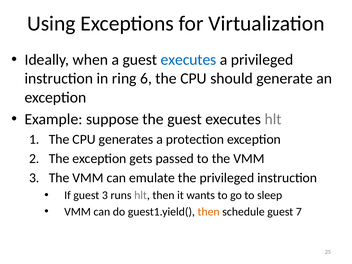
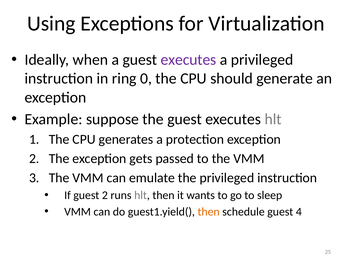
executes colour: blue -> purple (189, 60)
6: 6 -> 0 (146, 79)
guest 3: 3 -> 2 (105, 195)
7: 7 -> 4 (299, 212)
